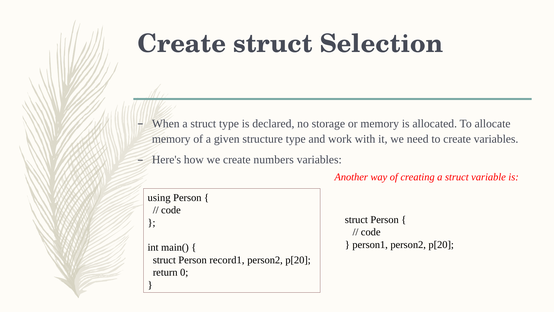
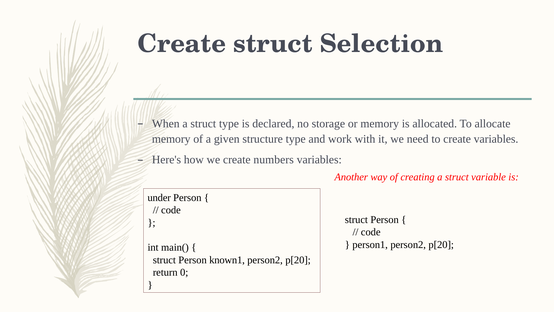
using: using -> under (159, 197)
record1: record1 -> known1 (227, 260)
